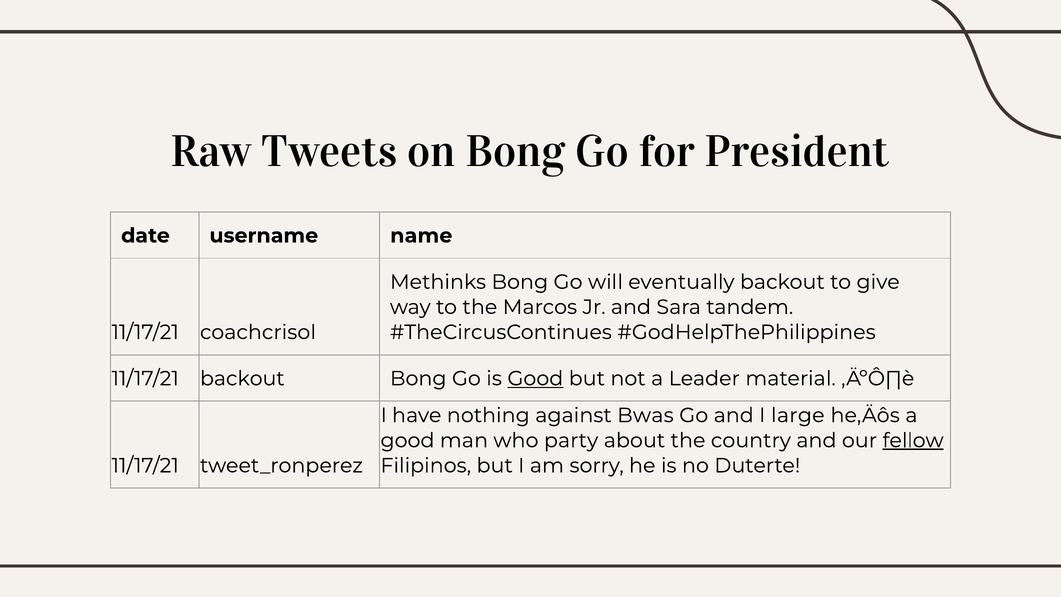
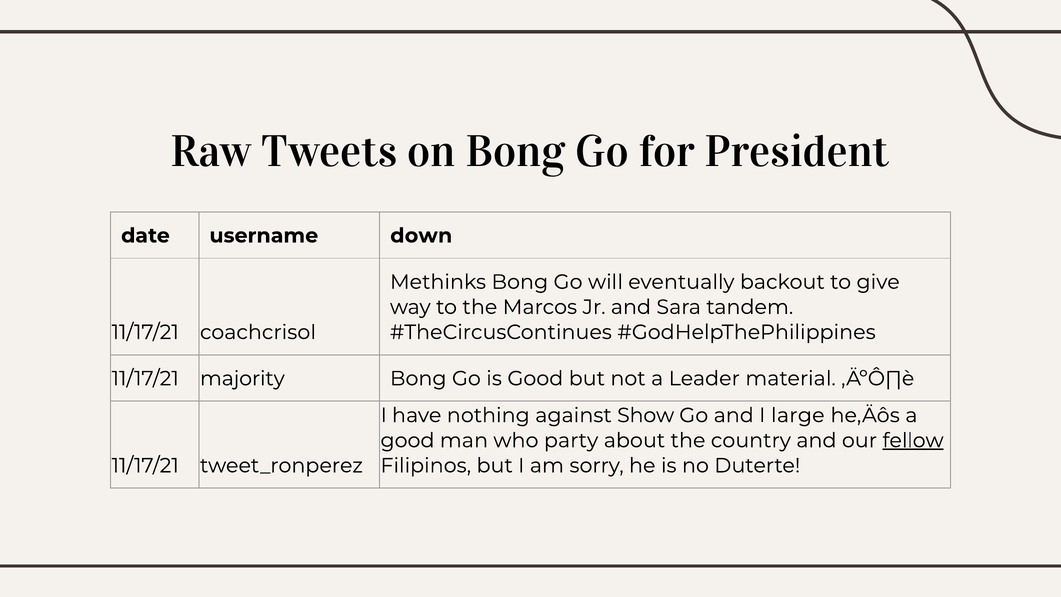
name: name -> down (421, 236)
11/17/21 backout: backout -> majority (242, 378)
Good underline: present -> none (535, 378)
Bwas: Bwas -> Show (646, 415)
